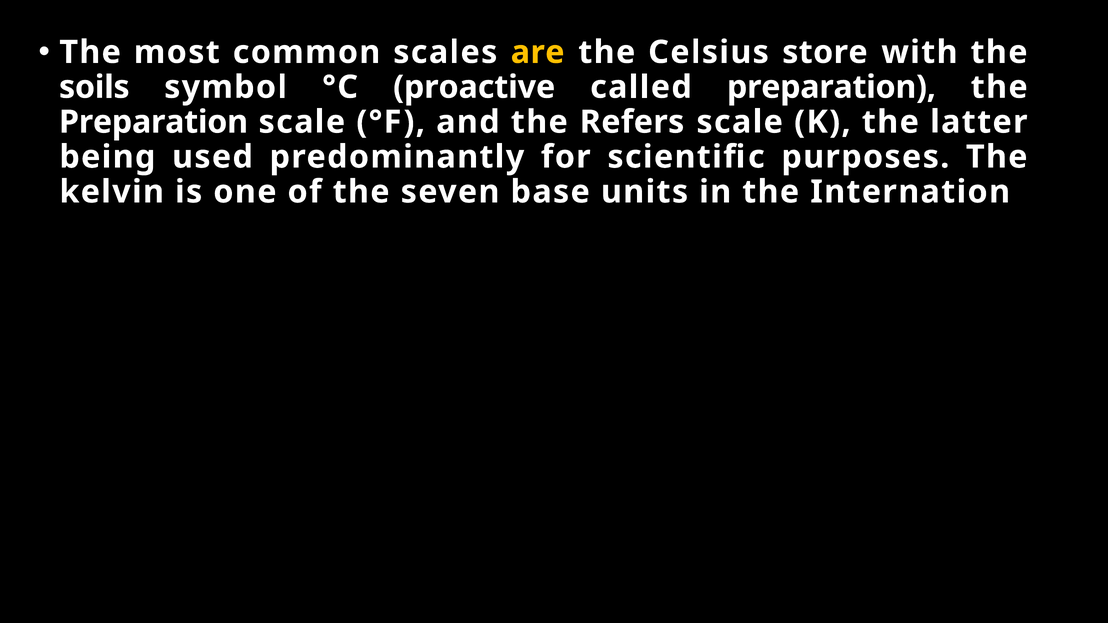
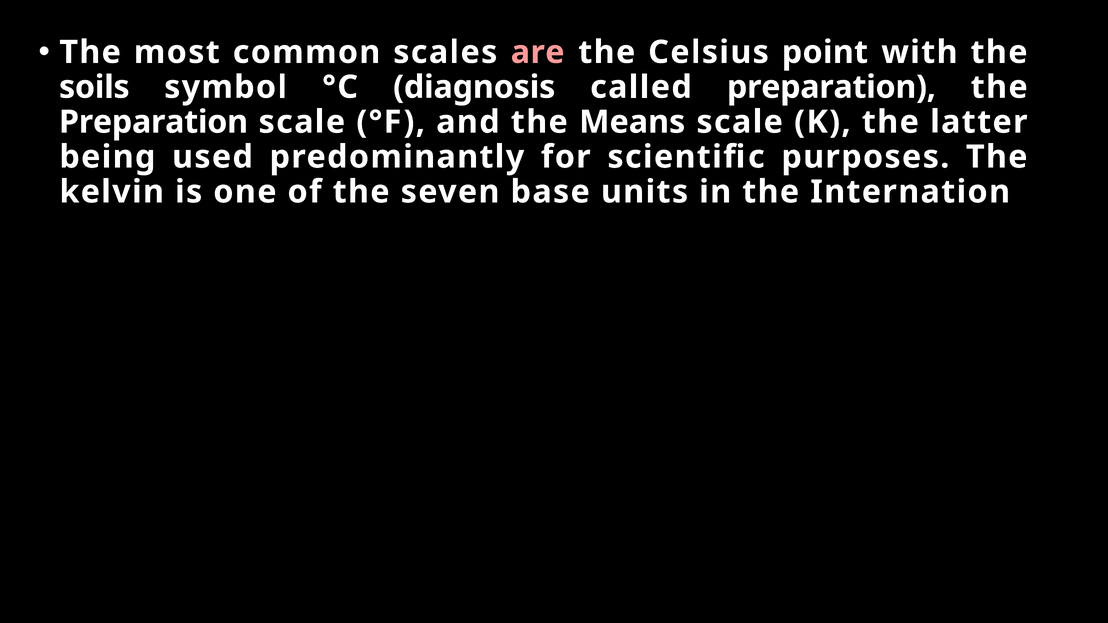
are colour: yellow -> pink (538, 52)
store: store -> point (825, 52)
proactive: proactive -> diagnosis (474, 87)
Refers: Refers -> Means (632, 122)
